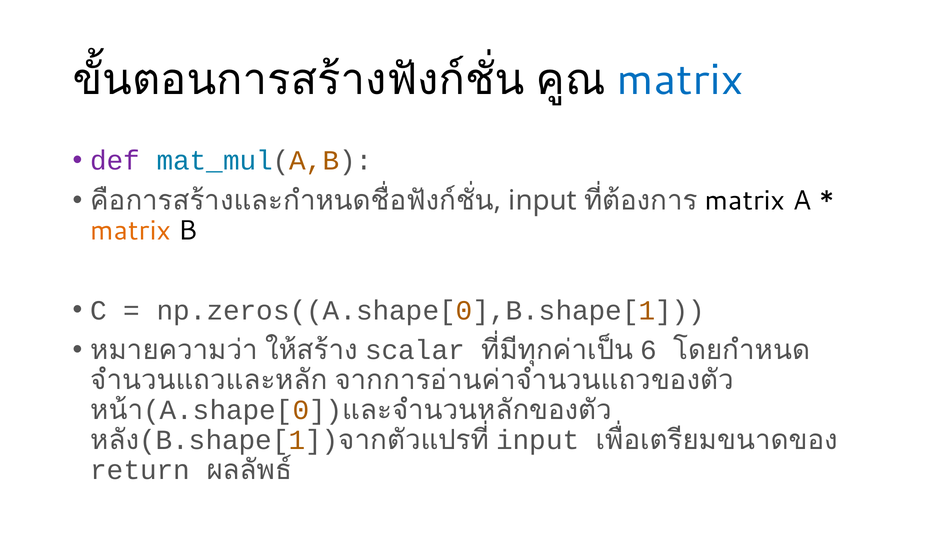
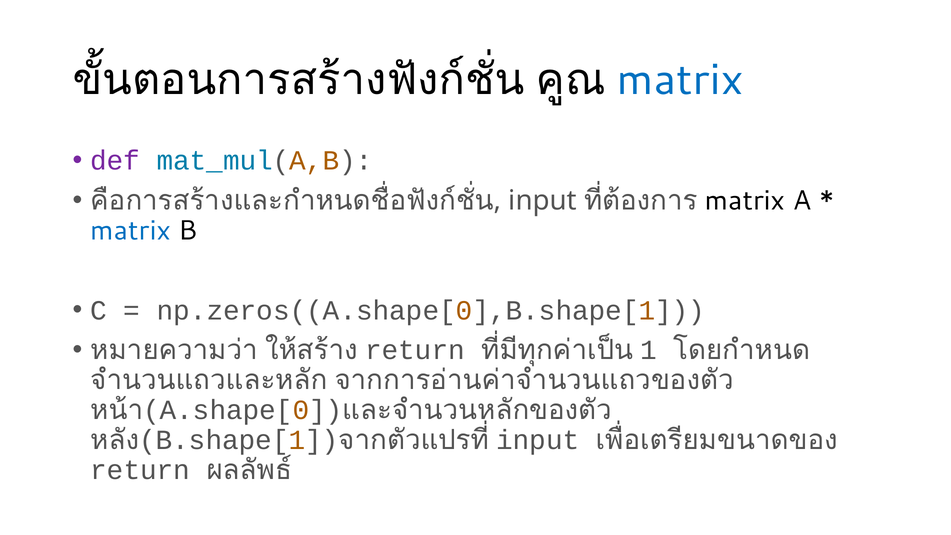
matrix colour: orange -> blue (131, 231)
scalar: scalar -> return (415, 350)
6: 6 -> 1 (649, 350)
